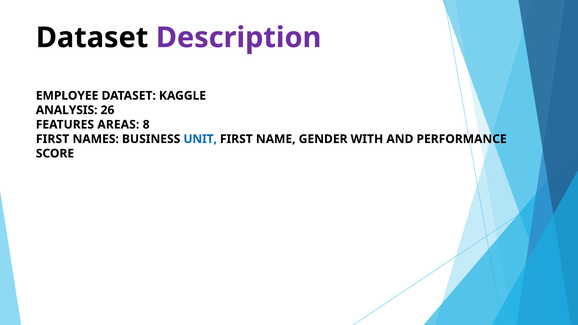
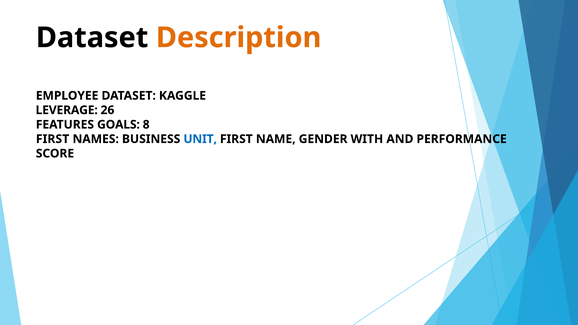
Description colour: purple -> orange (239, 38)
ANALYSIS: ANALYSIS -> LEVERAGE (67, 110)
AREAS: AREAS -> GOALS (118, 125)
